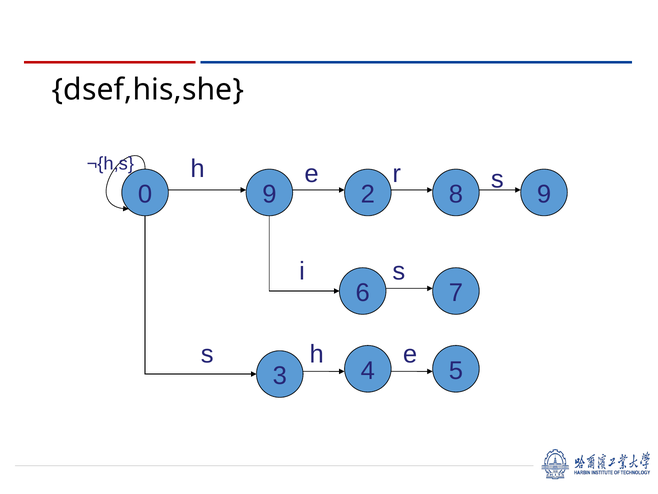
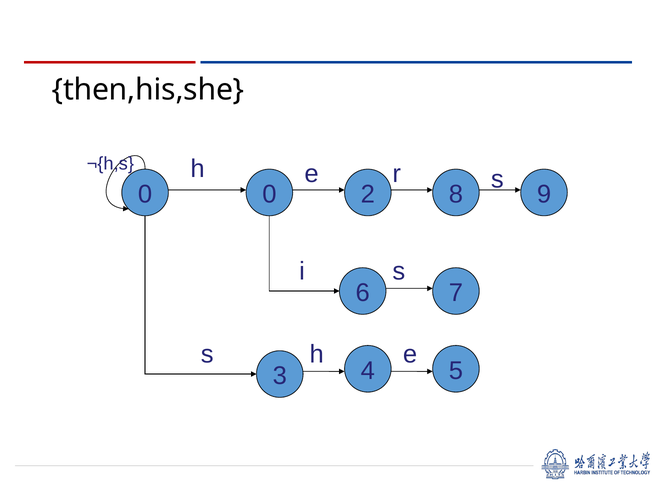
dsef,his,she: dsef,his,she -> then,his,she (148, 90)
0 9: 9 -> 0 (269, 194)
